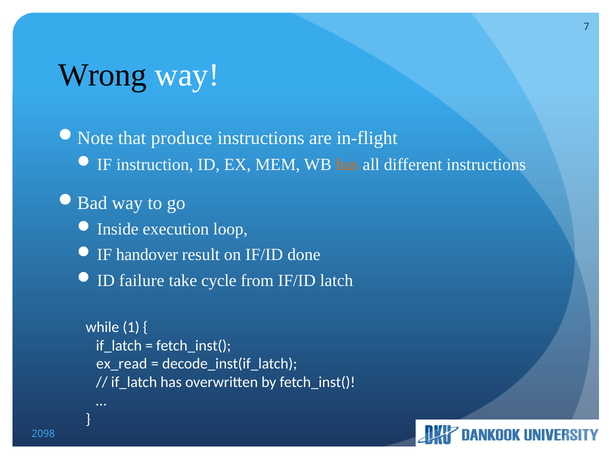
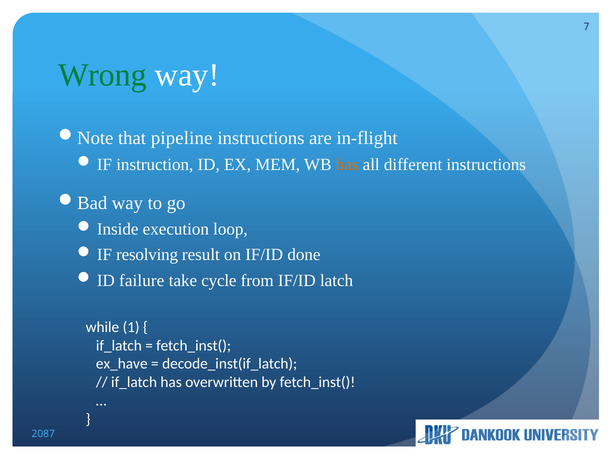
Wrong colour: black -> green (103, 75)
produce: produce -> pipeline (182, 138)
handover: handover -> resolving (147, 255)
ex_read: ex_read -> ex_have (122, 364)
2098: 2098 -> 2087 (43, 434)
